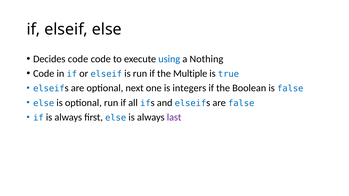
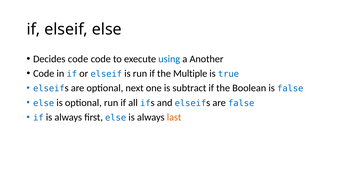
Nothing: Nothing -> Another (207, 59)
integers: integers -> subtract (189, 88)
last colour: purple -> orange (174, 118)
